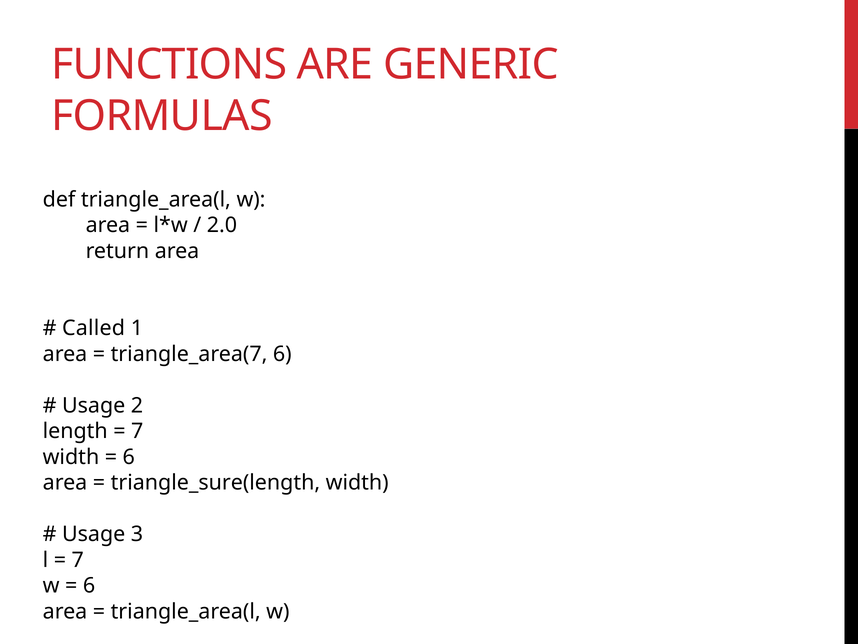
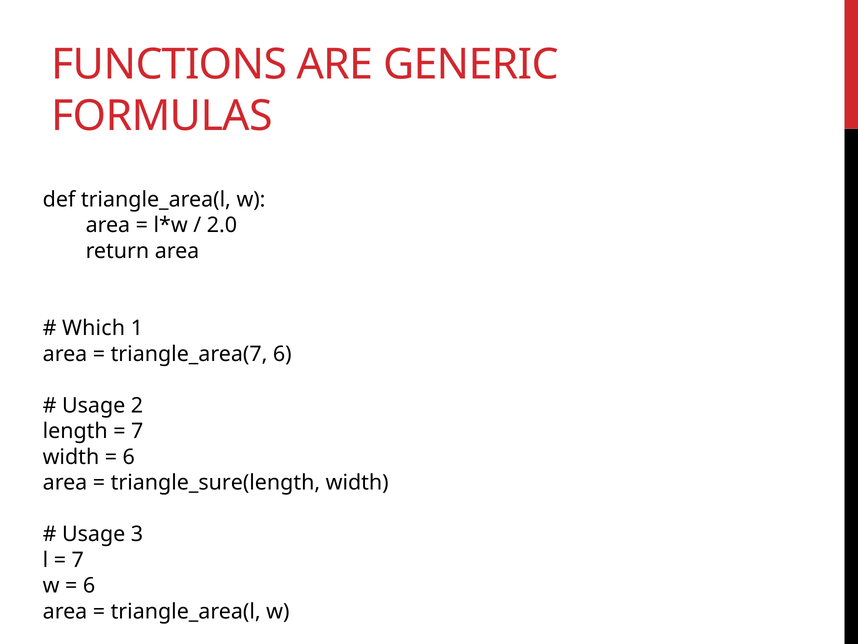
Called: Called -> Which (94, 328)
